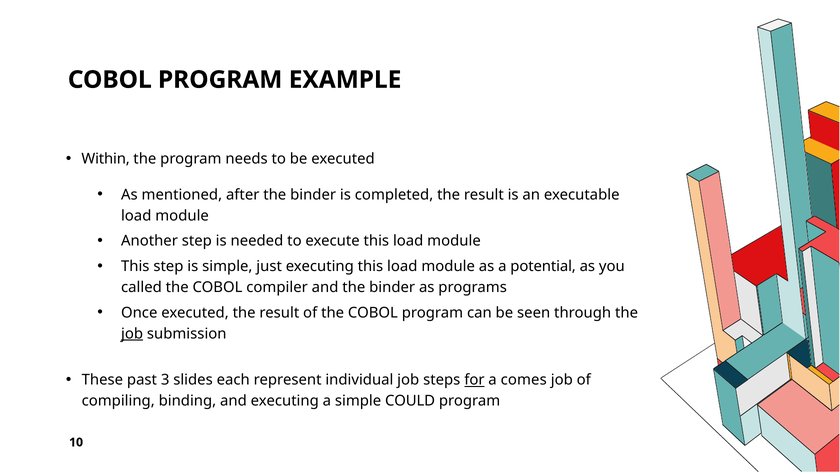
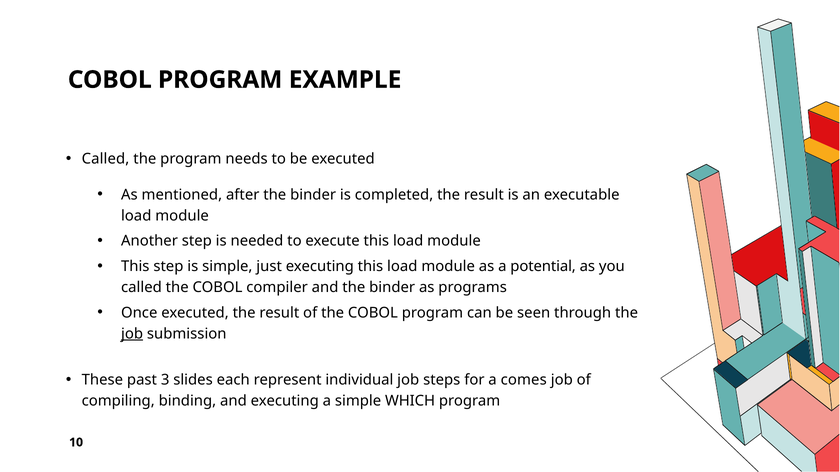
Within: Within -> Called (106, 159)
for underline: present -> none (474, 380)
COULD: COULD -> WHICH (410, 401)
